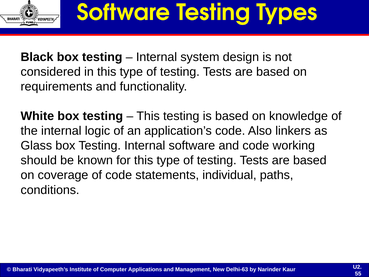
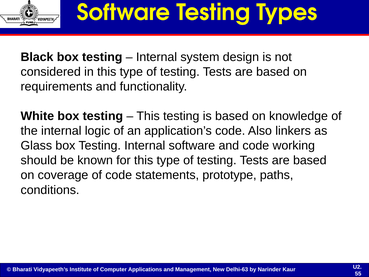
individual: individual -> prototype (229, 175)
